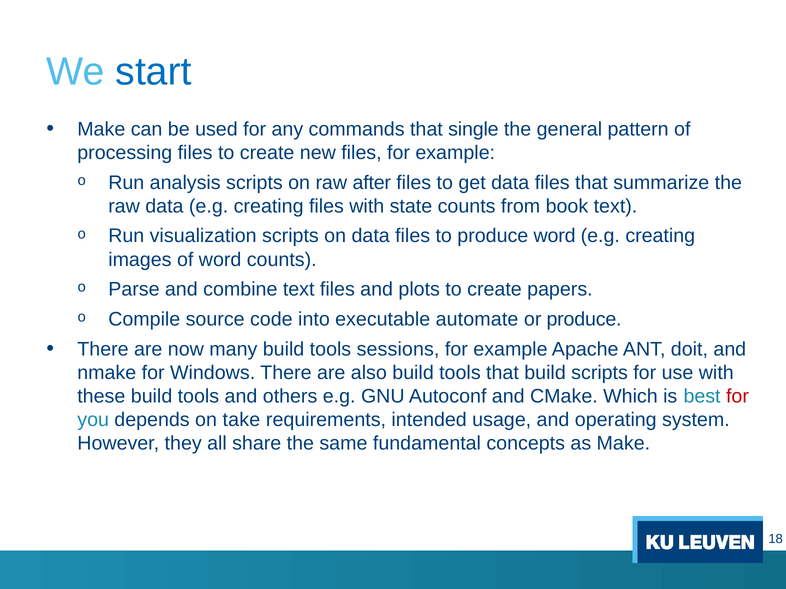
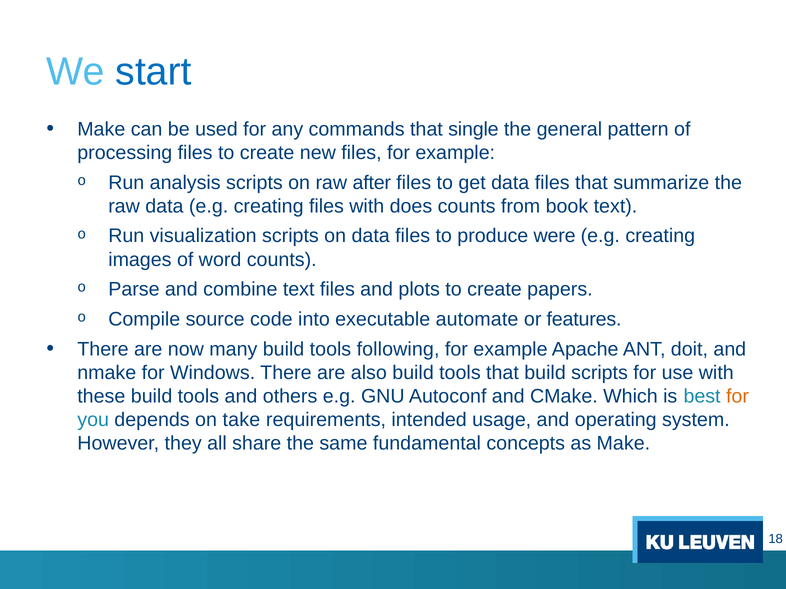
state: state -> does (411, 206)
produce word: word -> were (555, 236)
or produce: produce -> features (584, 320)
sessions: sessions -> following (398, 350)
for colour: red -> orange (737, 397)
